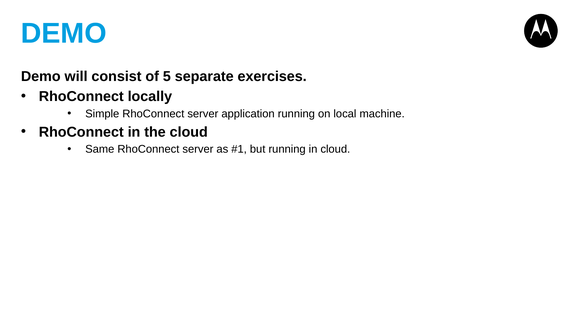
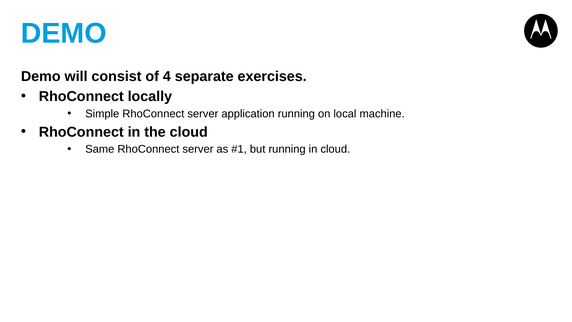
5: 5 -> 4 (167, 76)
